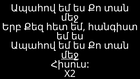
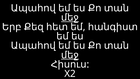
մեջ underline: none -> present (70, 17)
